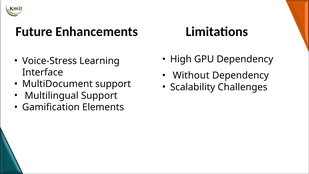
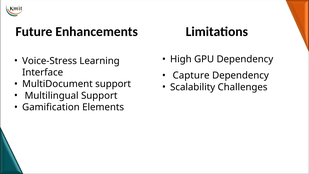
Without: Without -> Capture (191, 75)
